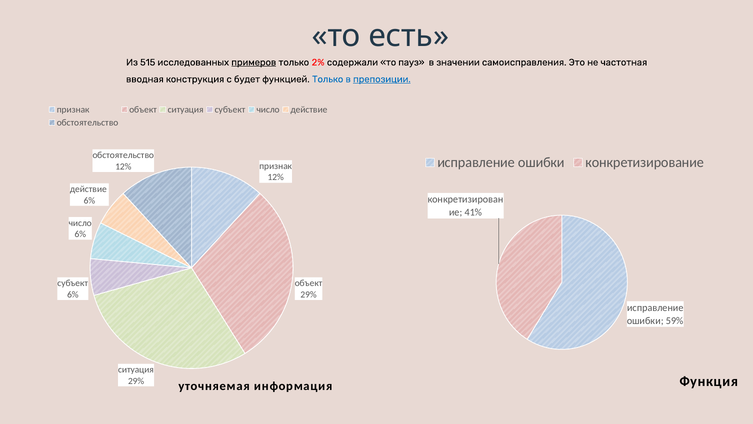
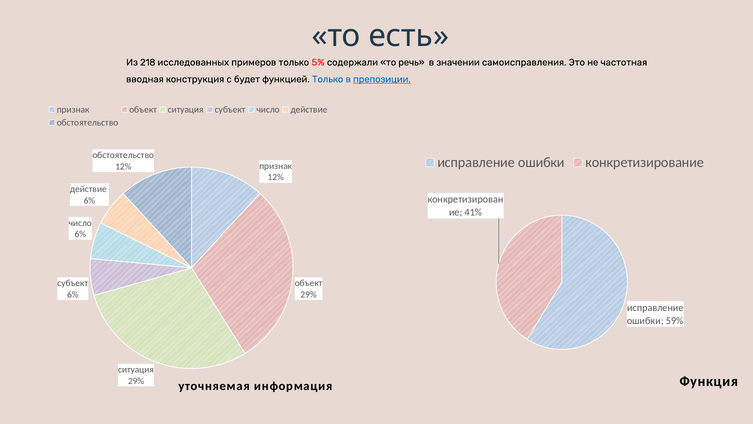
515: 515 -> 218 (148, 62)
примеров underline: present -> none (254, 62)
2%: 2% -> 5% (318, 62)
пауз: пауз -> речь (411, 62)
